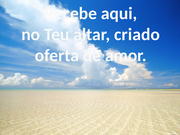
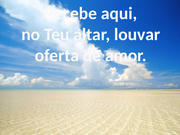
criado: criado -> louvar (137, 34)
